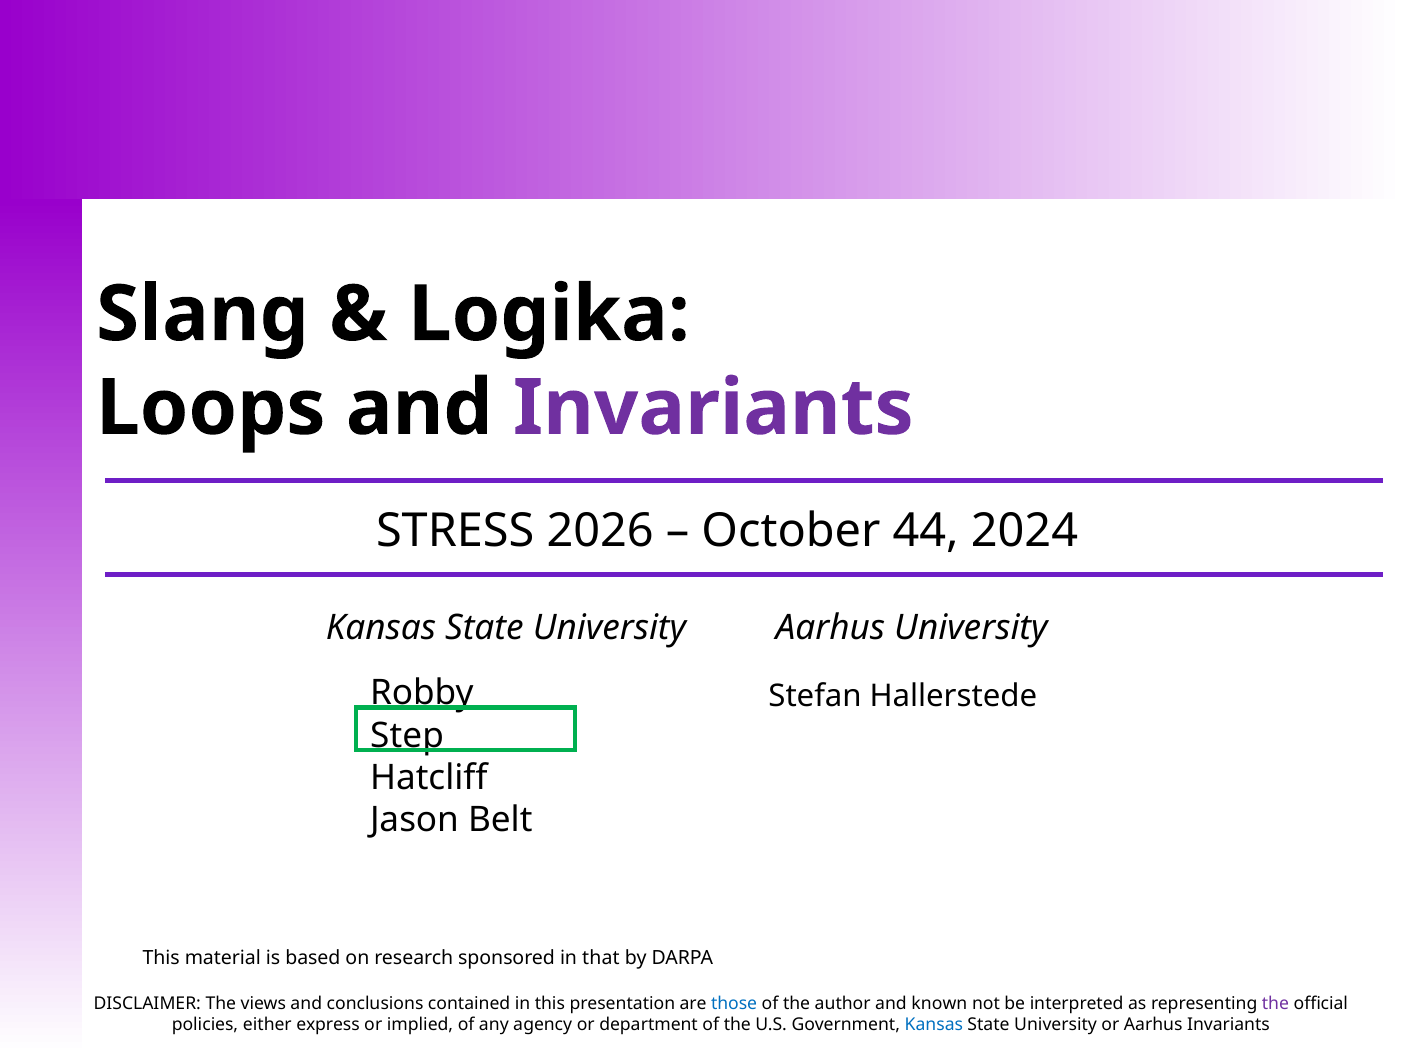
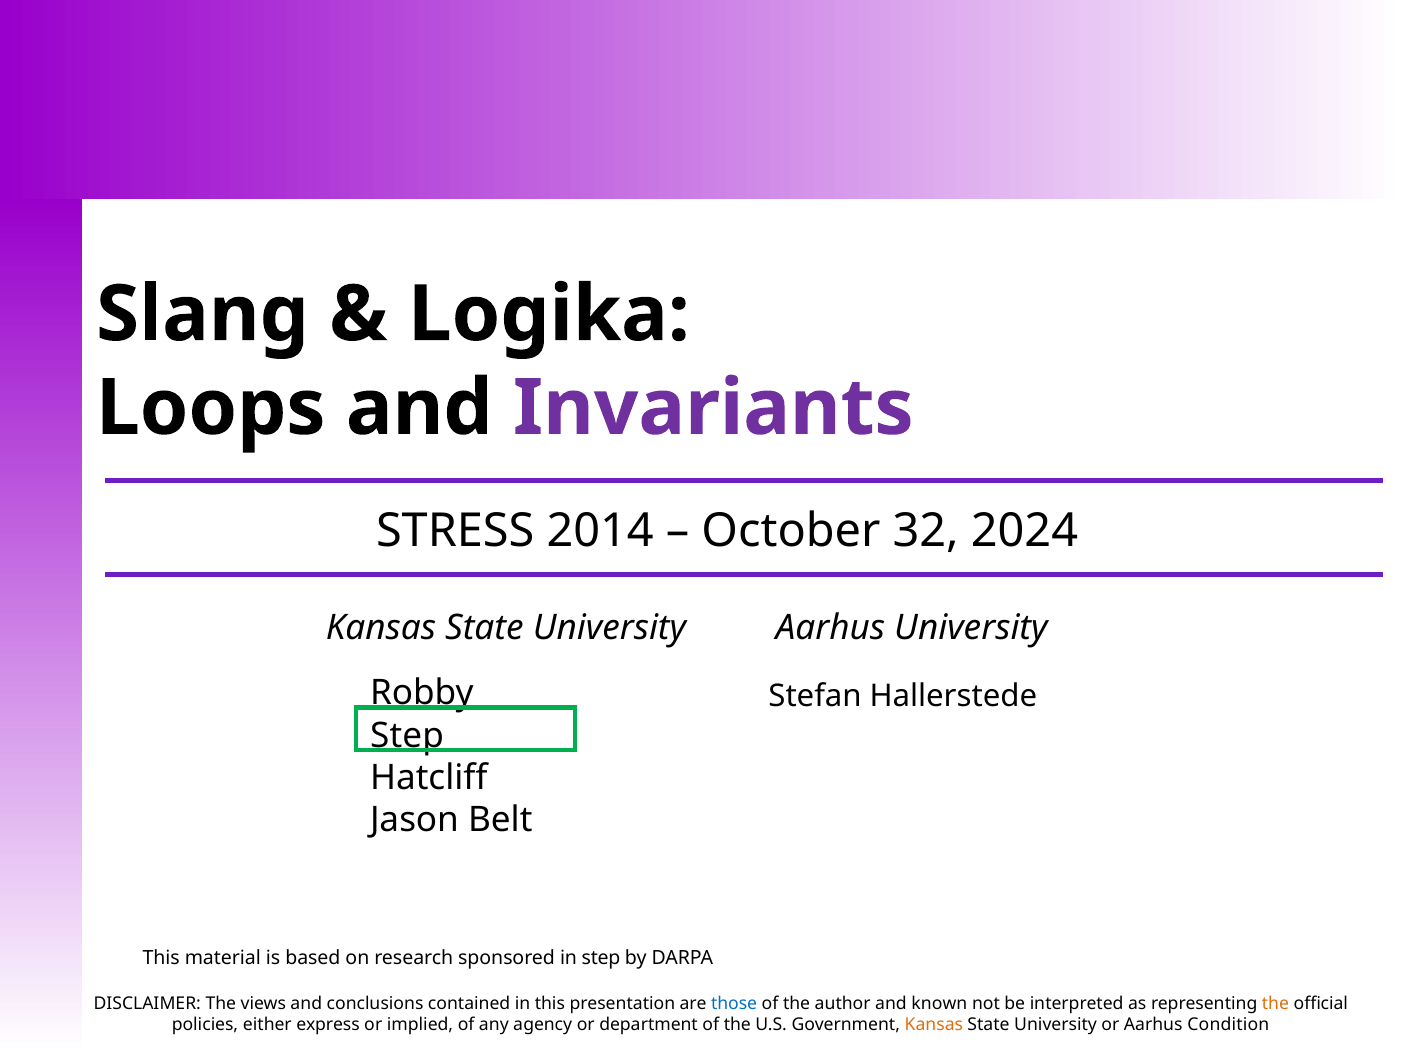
2026: 2026 -> 2014 (600, 530)
44: 44 -> 32 (926, 530)
in that: that -> step (601, 957)
the colour: purple -> orange (1275, 1003)
Kansas colour: blue -> orange (934, 1024)
Aarhus Invariants: Invariants -> Condition (1228, 1024)
